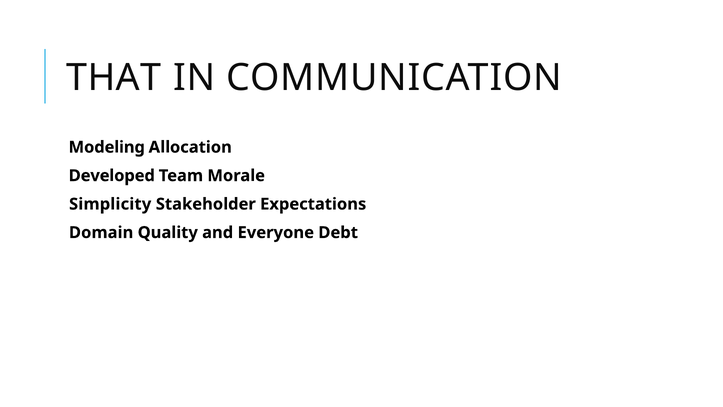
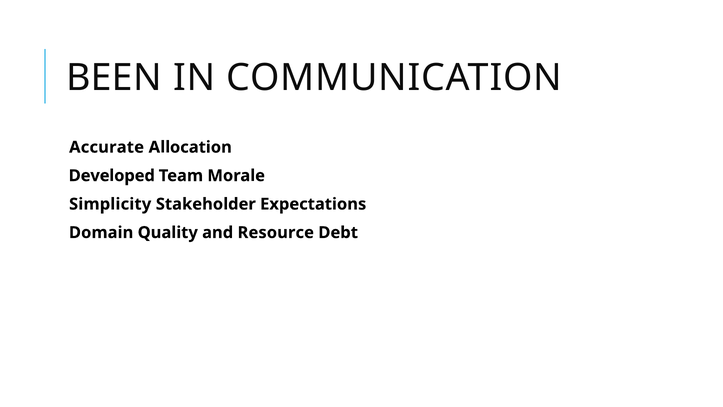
THAT: THAT -> BEEN (114, 78)
Modeling: Modeling -> Accurate (107, 147)
Everyone: Everyone -> Resource (276, 232)
